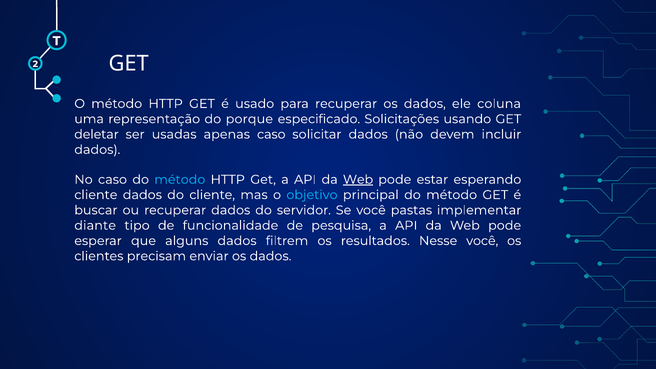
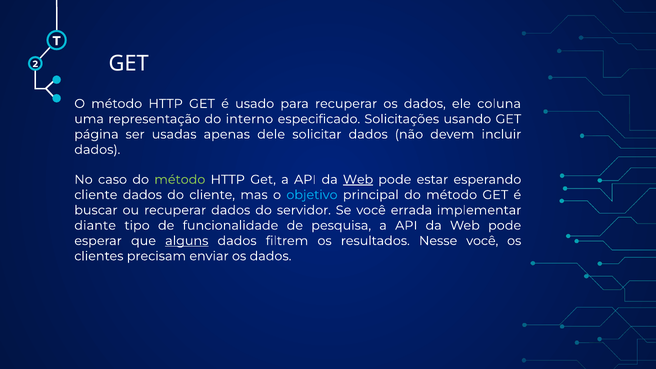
porque: porque -> interno (249, 119)
deletar: deletar -> página (96, 134)
apenas caso: caso -> dele (271, 134)
método colour: light blue -> light green (180, 180)
pastas: pastas -> errada (411, 210)
alguns underline: none -> present (187, 241)
